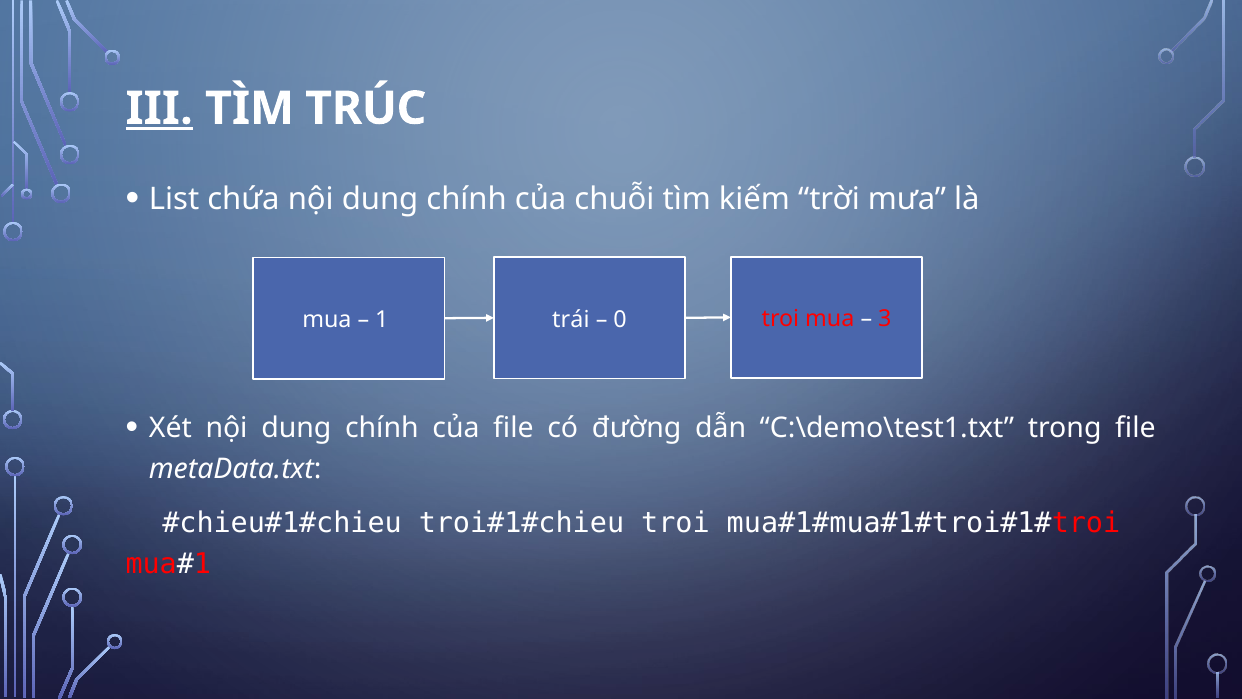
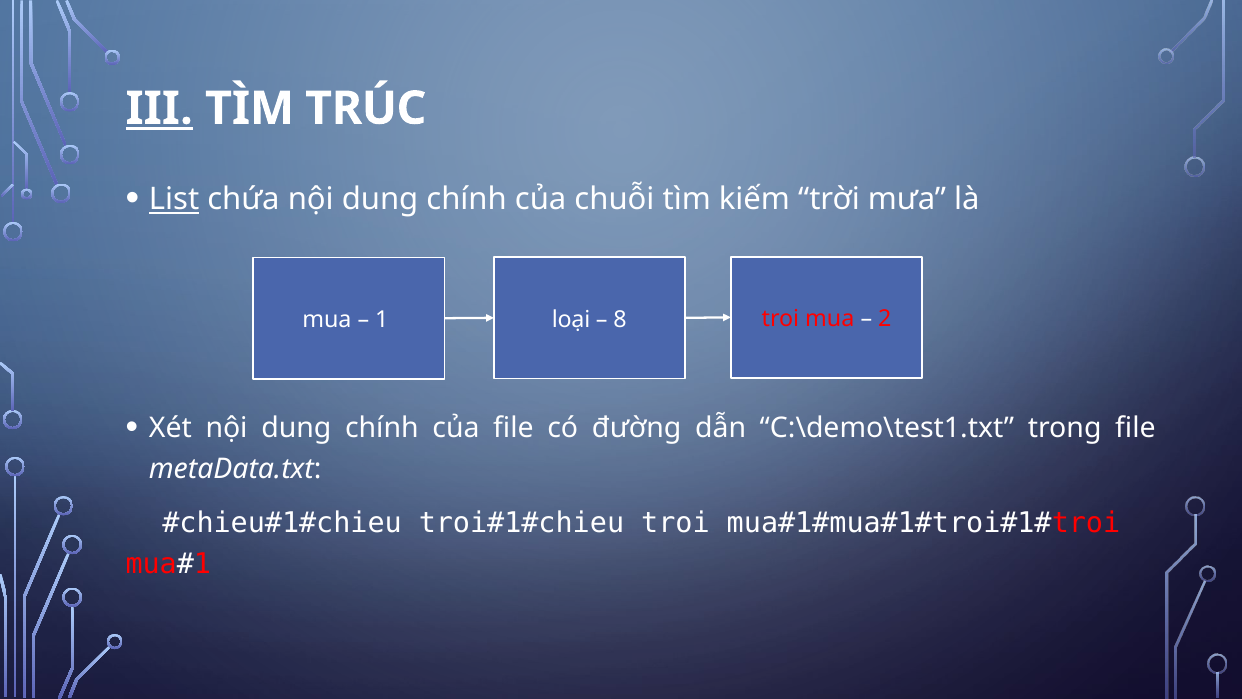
List underline: none -> present (174, 199)
trái: trái -> loại (571, 319)
0: 0 -> 8 (620, 319)
3: 3 -> 2 (885, 319)
